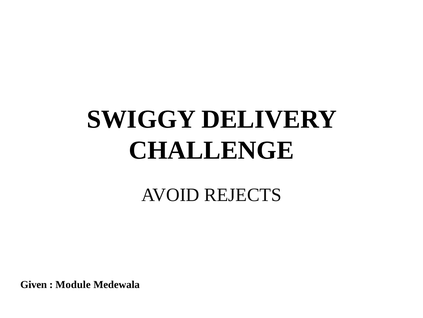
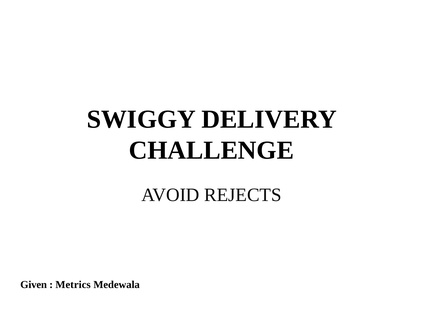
Module: Module -> Metrics (73, 284)
